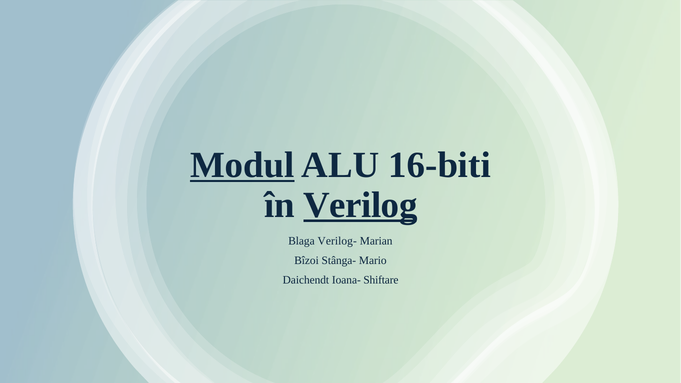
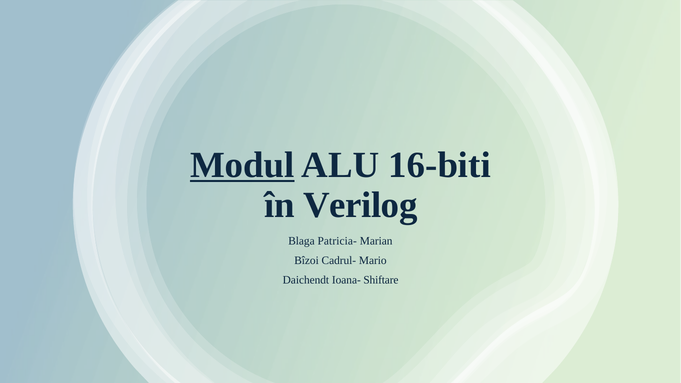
Verilog underline: present -> none (360, 205)
Verilog-: Verilog- -> Patricia- (337, 241)
Stânga-: Stânga- -> Cadrul- (339, 261)
